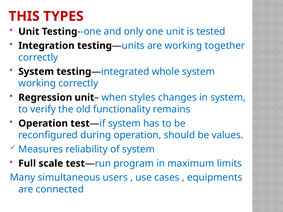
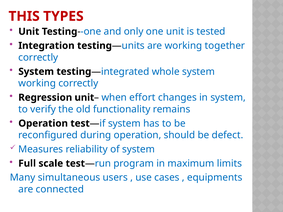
styles: styles -> effort (142, 98)
values: values -> defect (228, 135)
